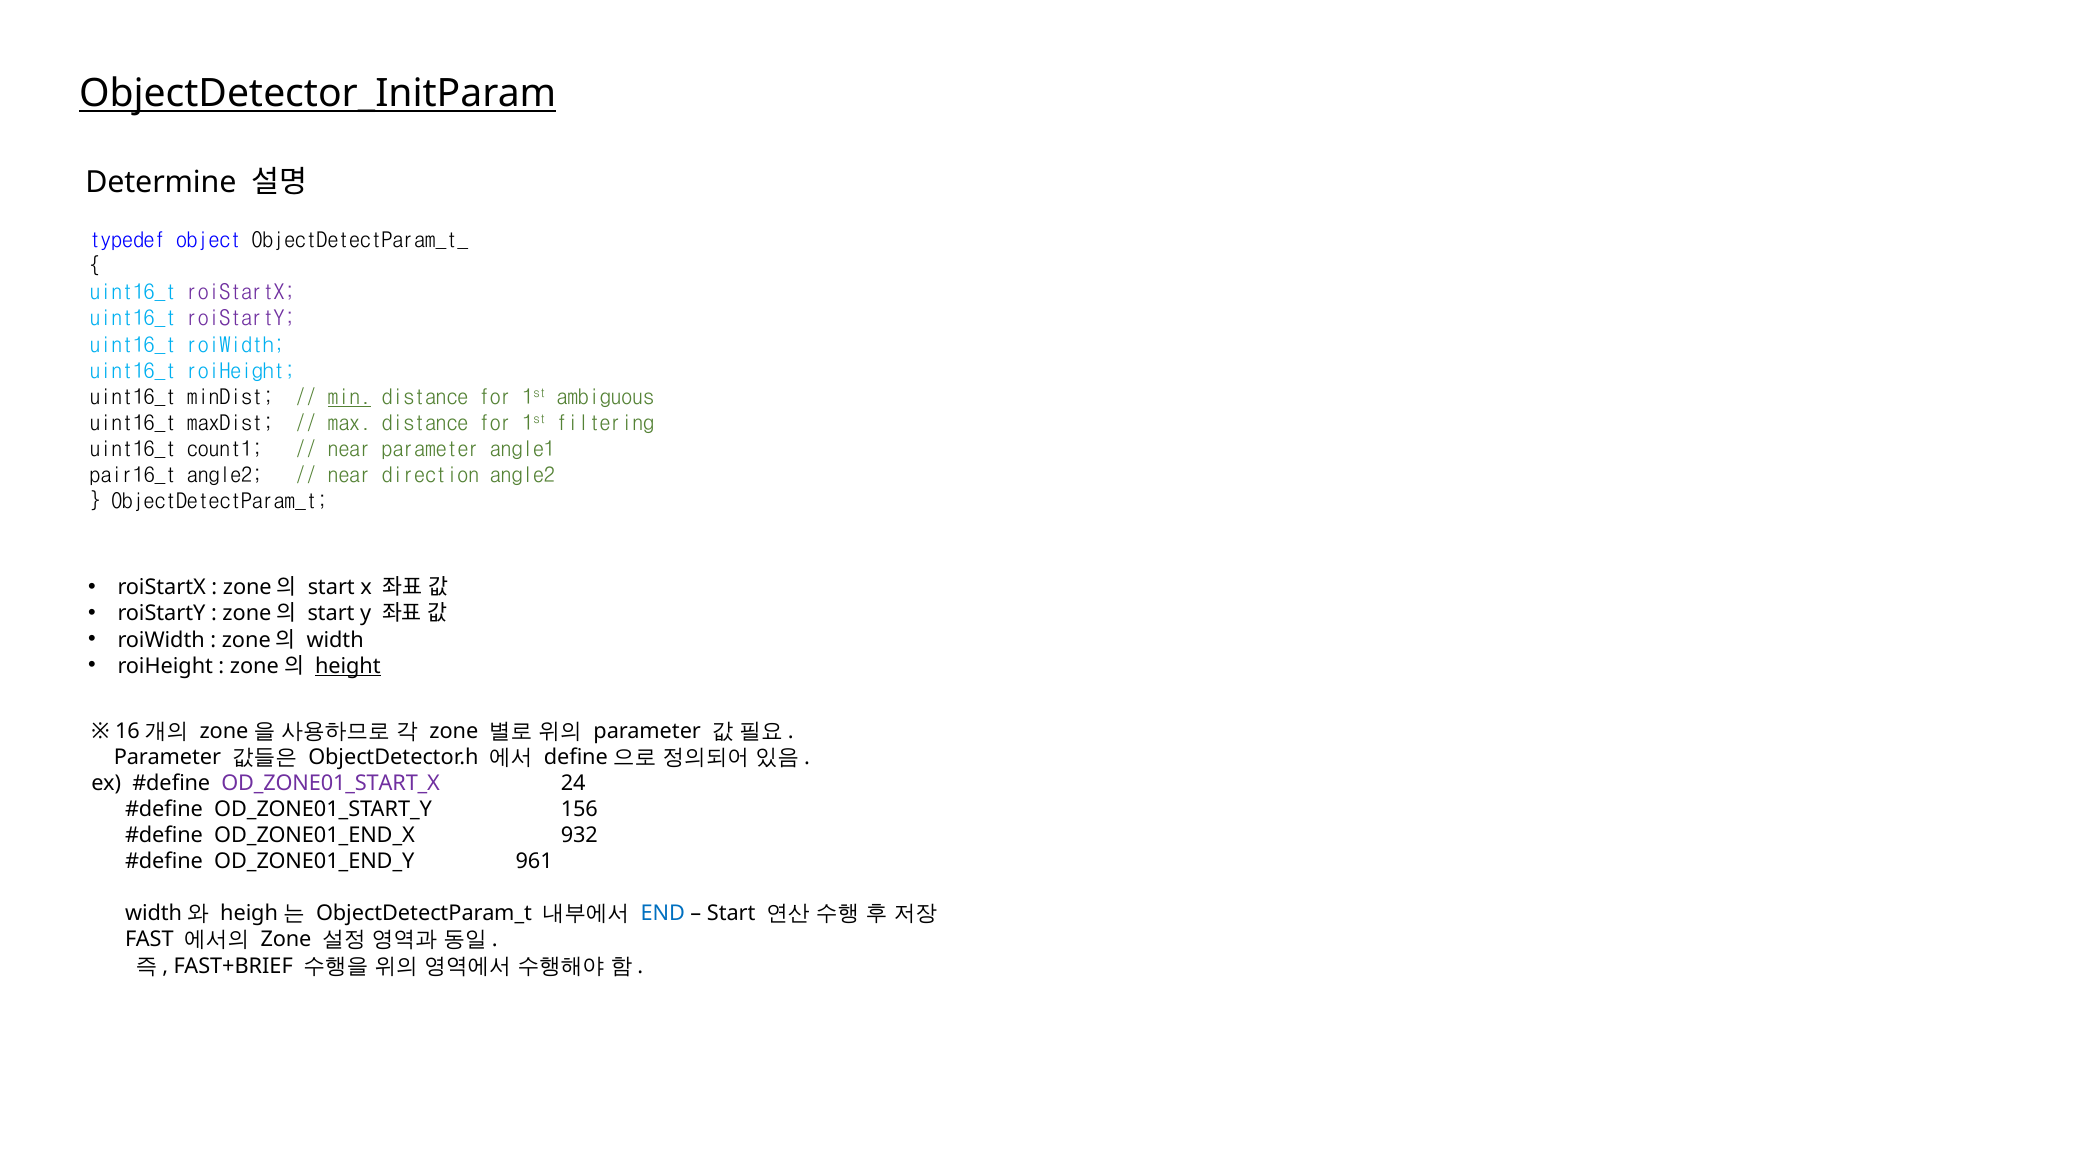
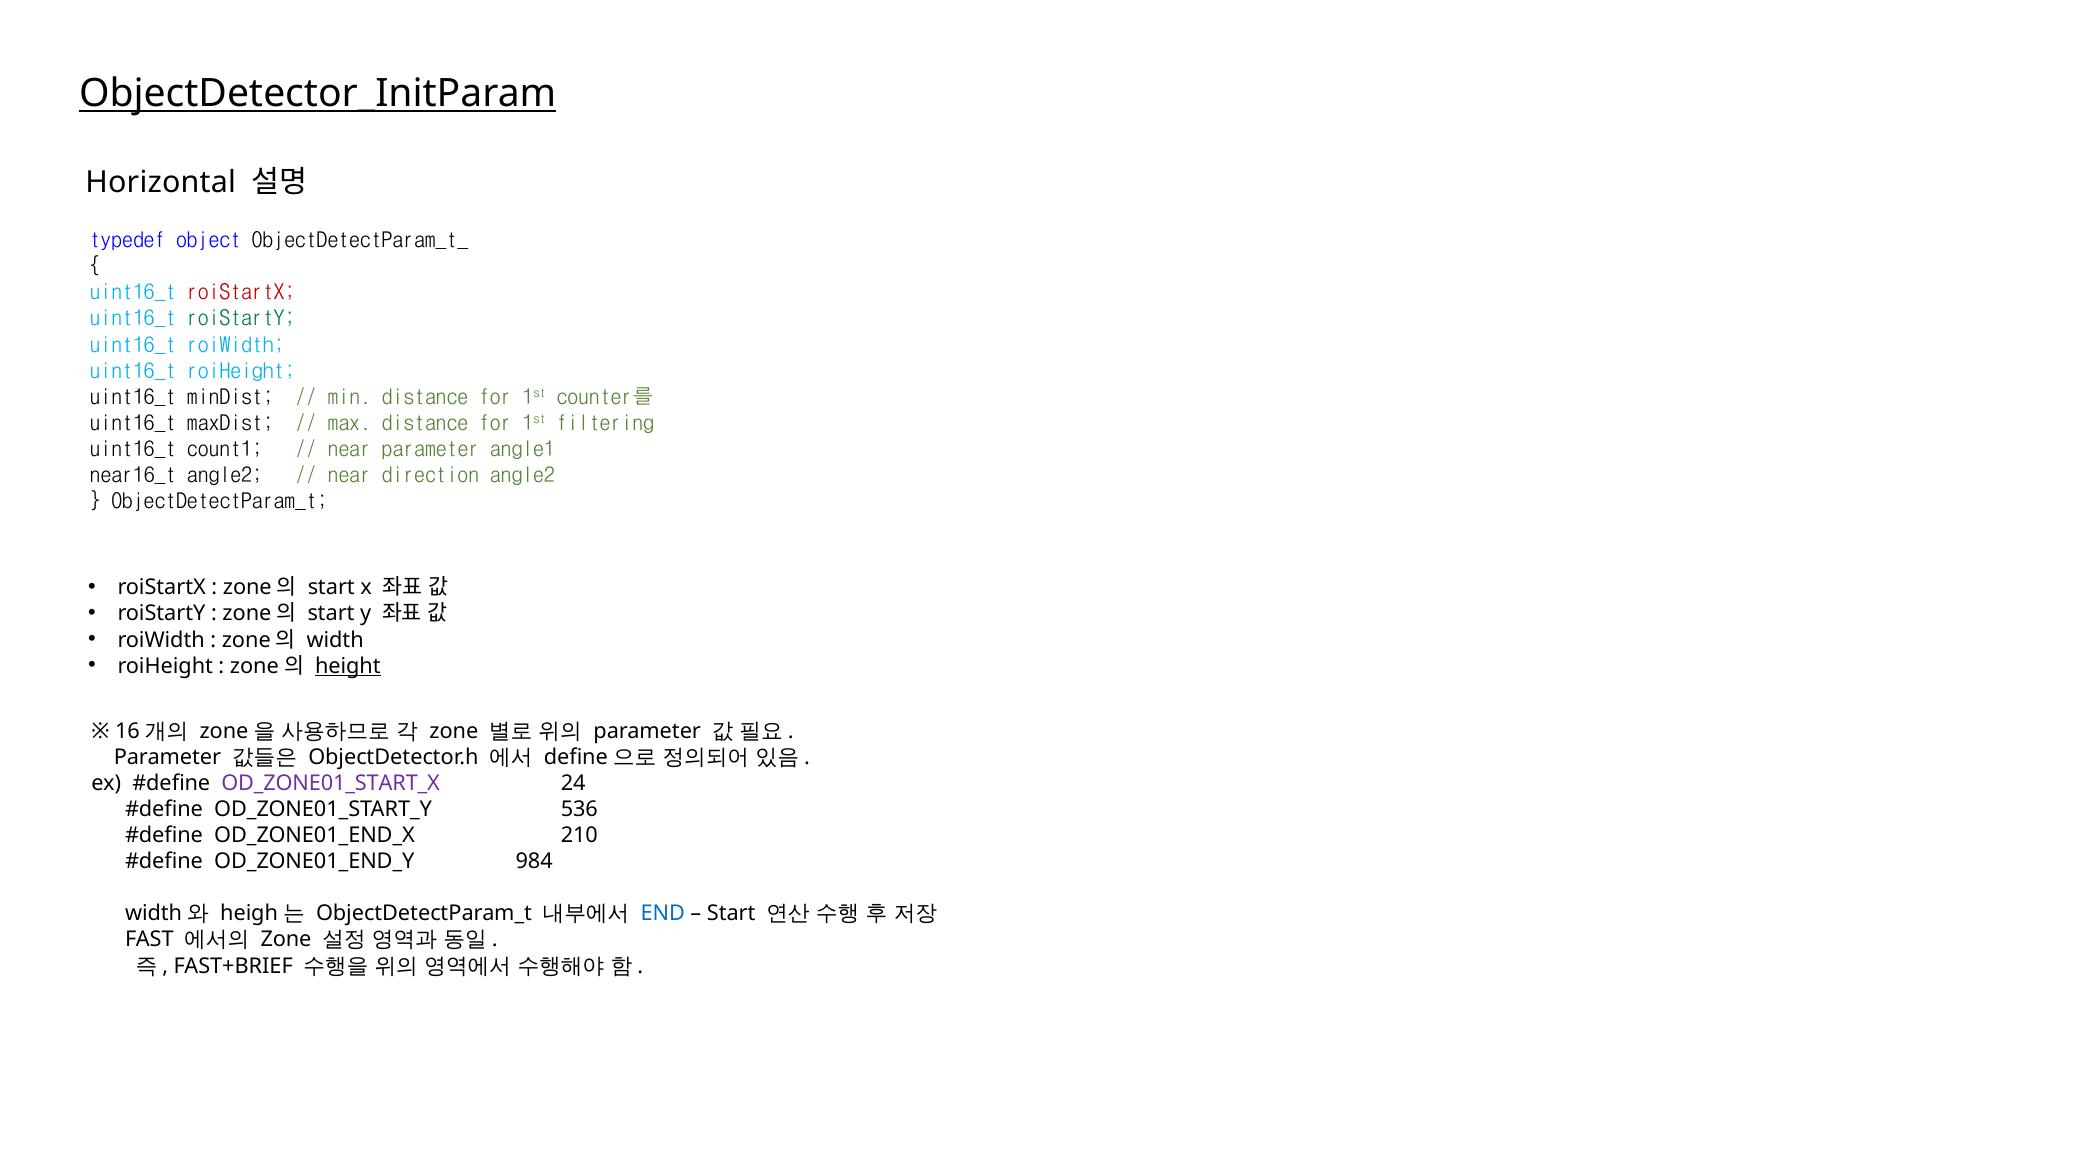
Determine: Determine -> Horizontal (161, 183)
roiStartX colour: purple -> red (241, 293)
roiStartY colour: purple -> green (241, 319)
min underline: present -> none (349, 397)
ambiguous: ambiguous -> counter를 (605, 397)
pair16_t: pair16_t -> near16_t (133, 476)
156: 156 -> 536 (579, 809)
932: 932 -> 210 (579, 836)
961: 961 -> 984 (534, 862)
